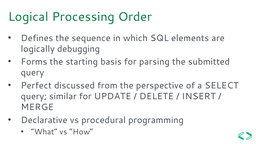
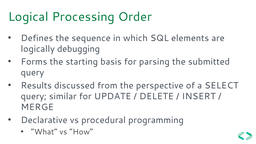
Perfect: Perfect -> Results (36, 85)
